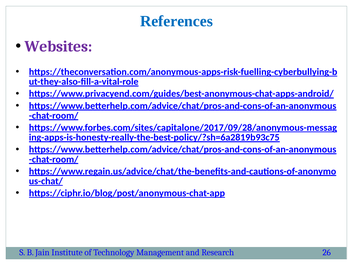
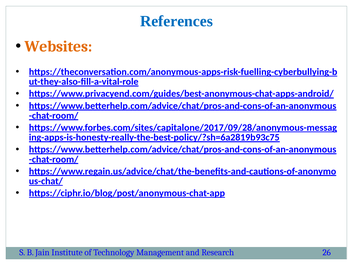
Websites colour: purple -> orange (58, 46)
